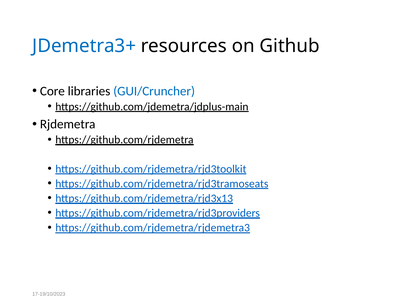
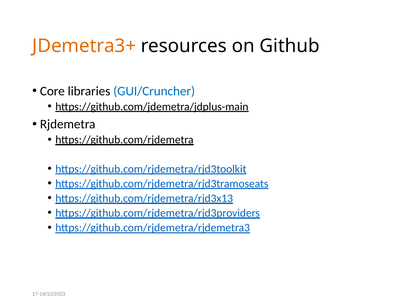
JDemetra3+ colour: blue -> orange (84, 46)
